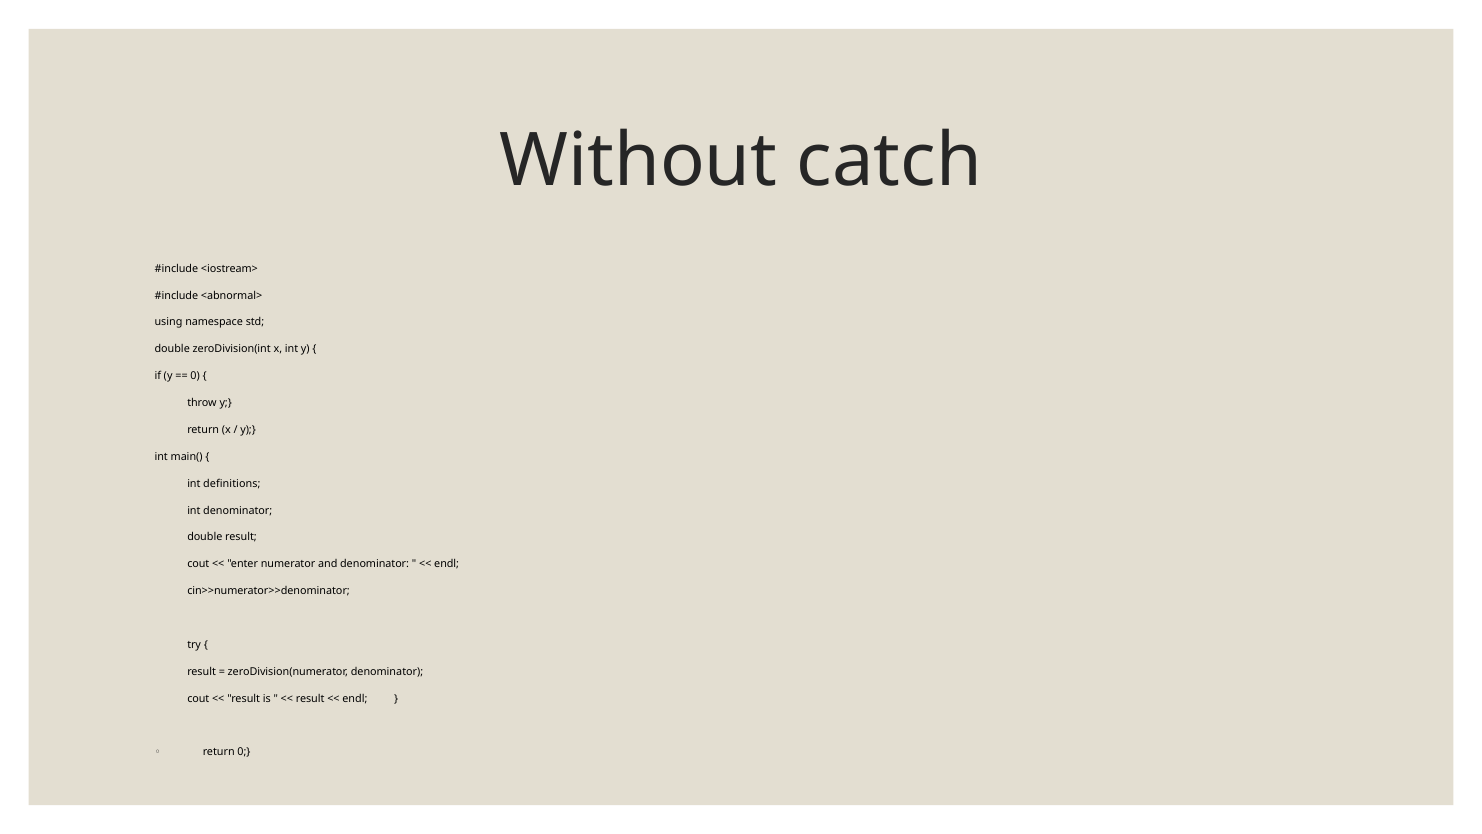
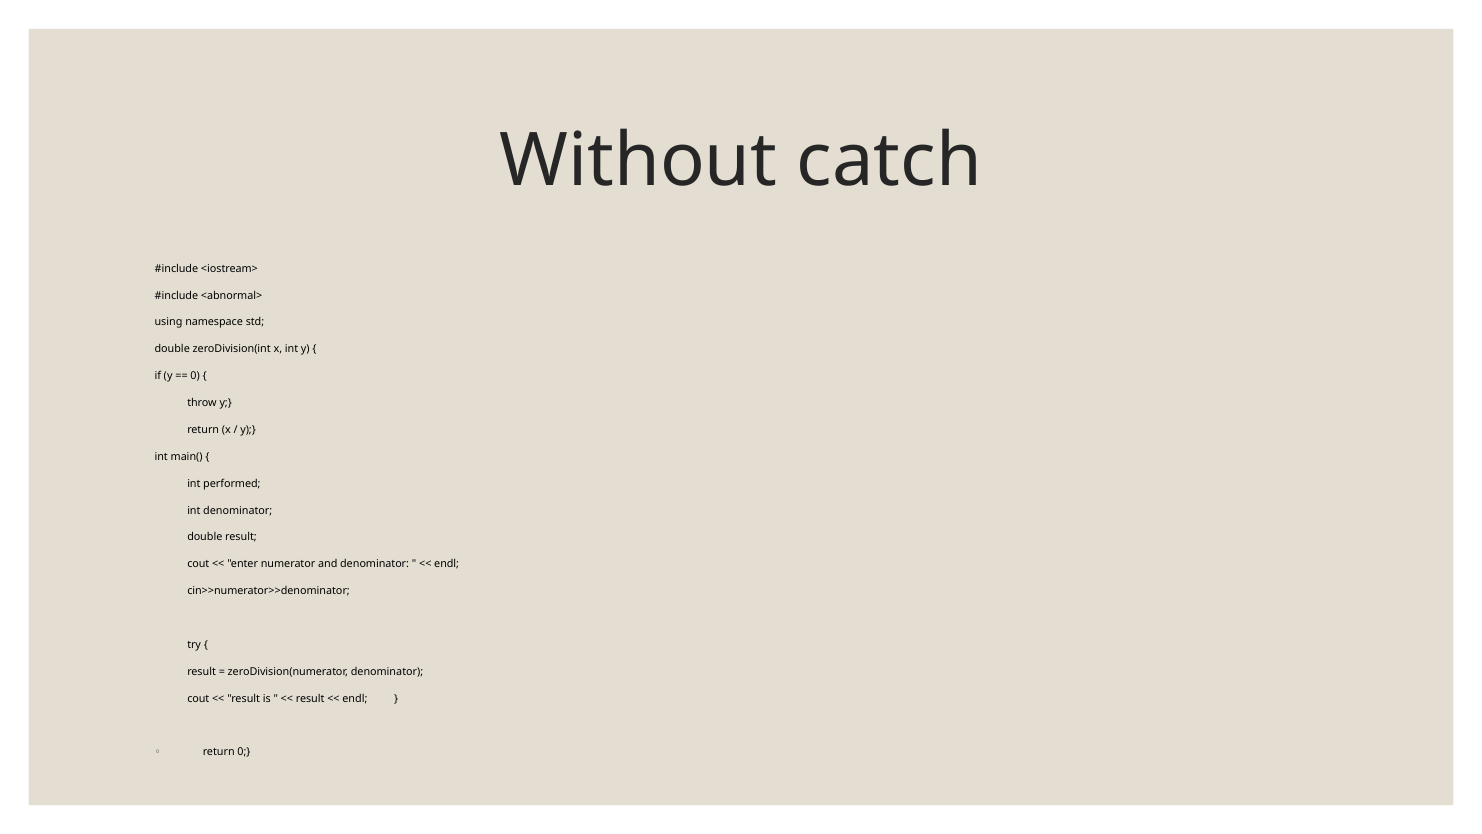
definitions: definitions -> performed (232, 483)
